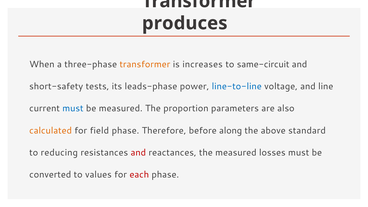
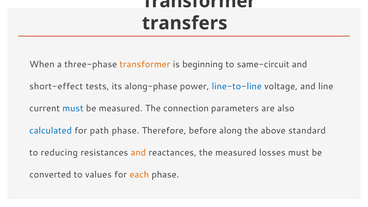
produces: produces -> transfers (185, 23)
increases: increases -> beginning (203, 64)
short-safety: short-safety -> short-effect (56, 86)
leads-phase: leads-phase -> along-phase (151, 86)
proportion: proportion -> connection (186, 108)
calculated colour: orange -> blue (51, 130)
field: field -> path (99, 130)
and colour: red -> orange (138, 153)
each colour: red -> orange (139, 175)
